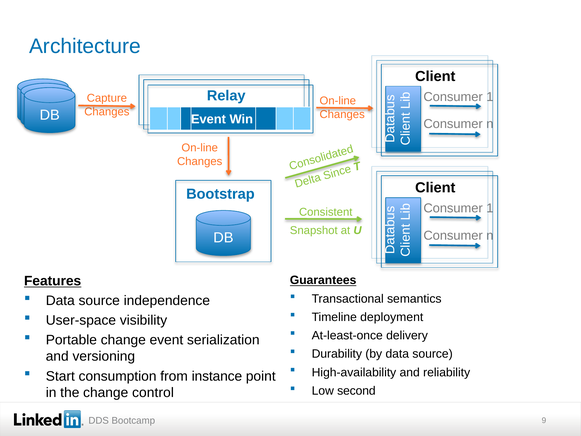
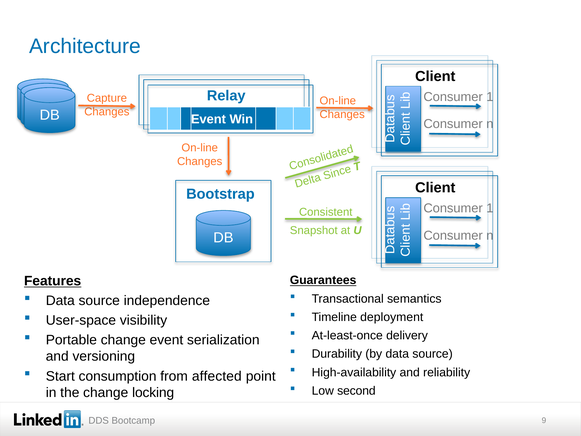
instance: instance -> affected (217, 376)
control: control -> locking (153, 392)
